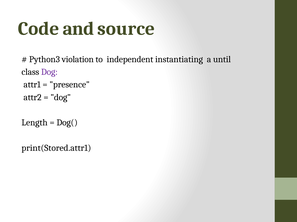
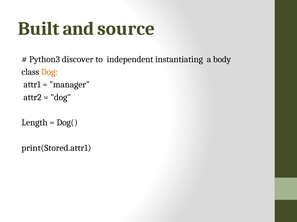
Code: Code -> Built (39, 29)
violation: violation -> discover (78, 60)
until: until -> body (222, 60)
Dog colour: purple -> orange (49, 72)
presence: presence -> manager (70, 85)
